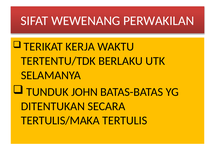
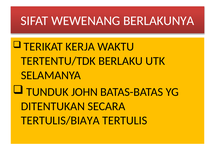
PERWAKILAN: PERWAKILAN -> BERLAKUNYA (159, 21)
TERTULIS/MAKA: TERTULIS/MAKA -> TERTULIS/BIAYA (60, 121)
